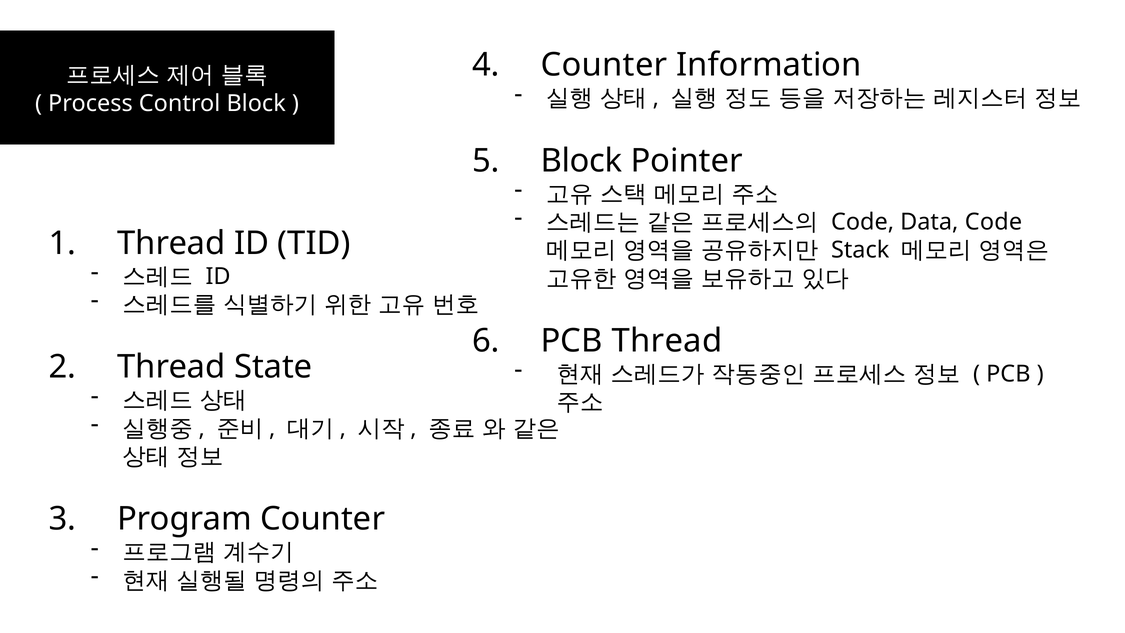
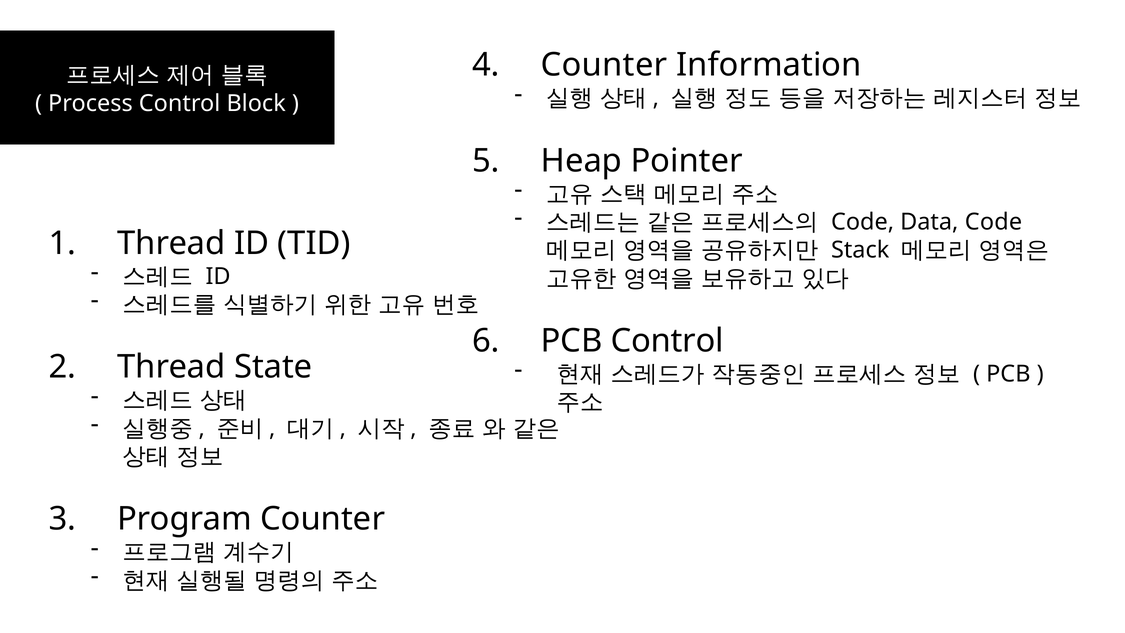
Block: Block -> Heap (581, 161)
PCB Thread: Thread -> Control (667, 341)
